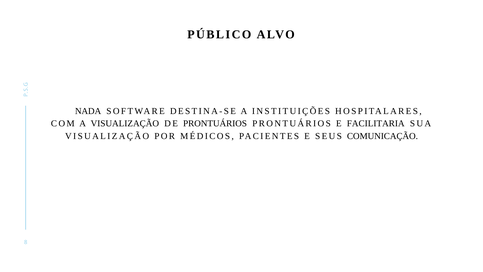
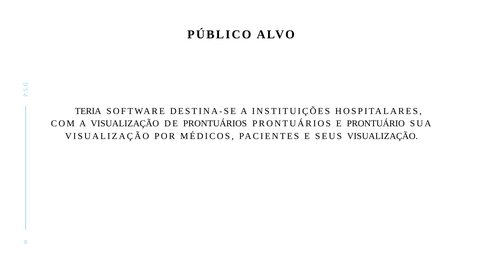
NADA: NADA -> TERIA (88, 111)
FACILITARIA: FACILITARIA -> PRONTUÁRIO (376, 123)
SEUS COMUNICAÇÃO: COMUNICAÇÃO -> VISUALIZAÇÃO (382, 136)
